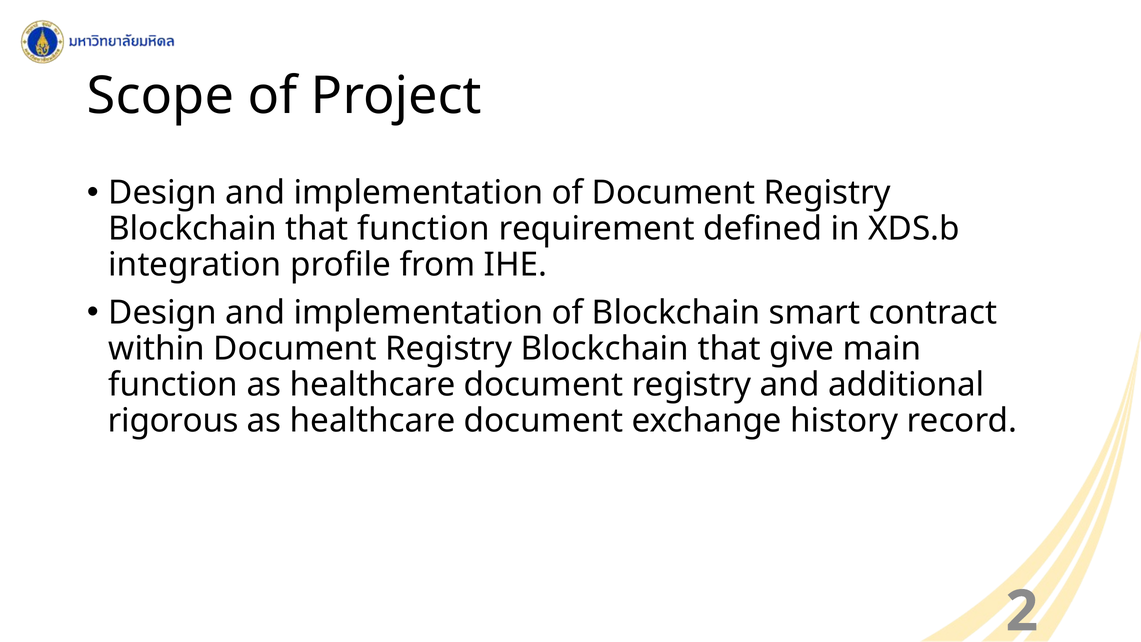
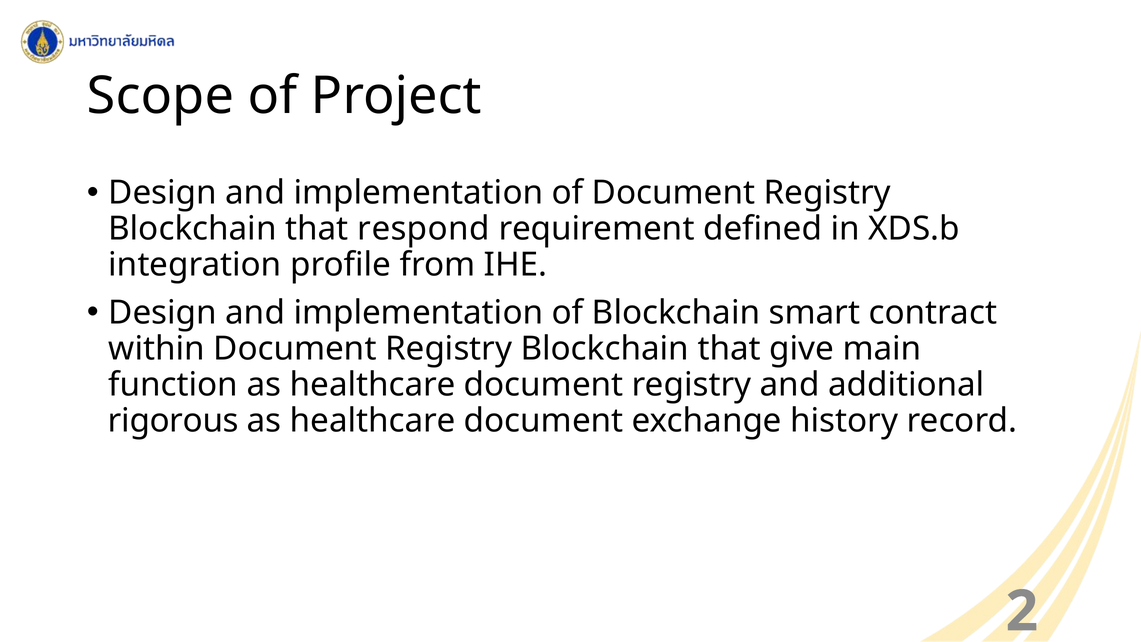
that function: function -> respond (423, 229)
